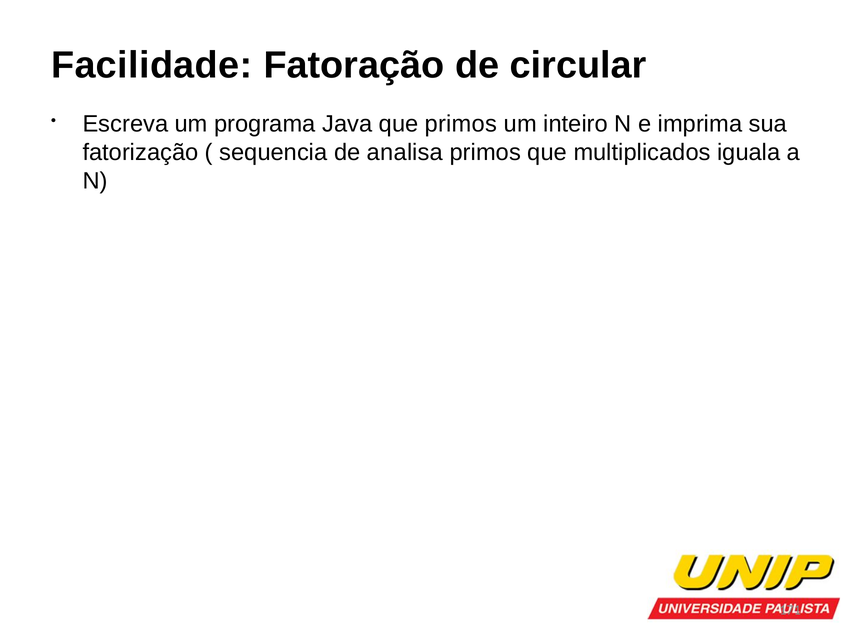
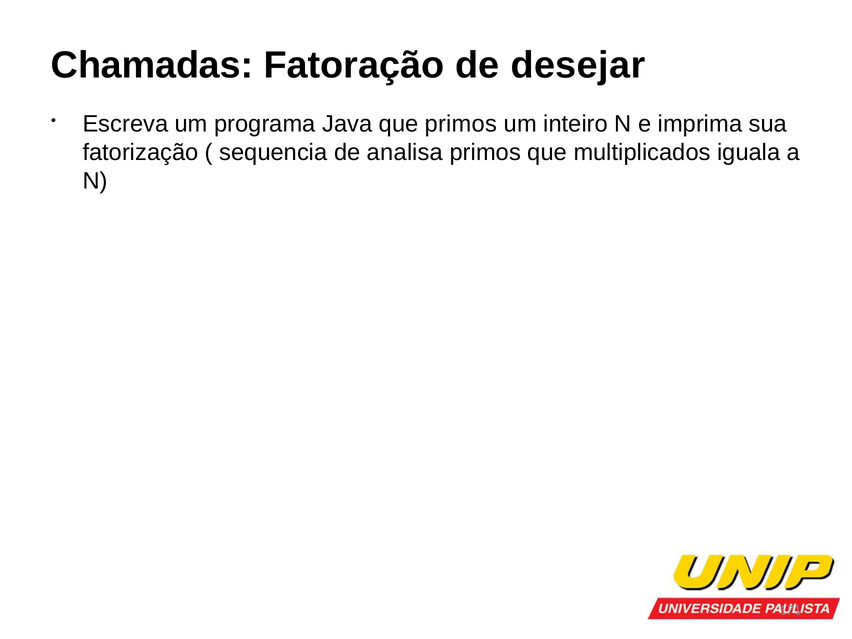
Facilidade: Facilidade -> Chamadas (152, 65)
circular: circular -> desejar (578, 65)
